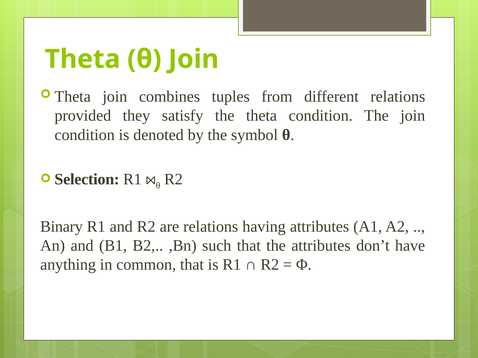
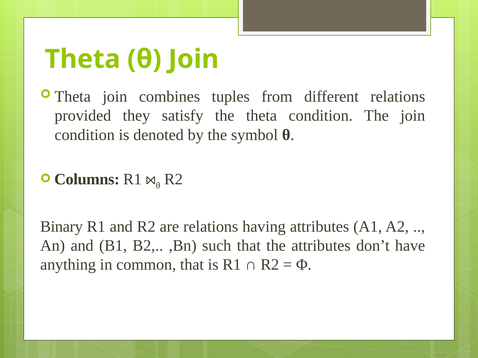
Selection: Selection -> Columns (87, 180)
